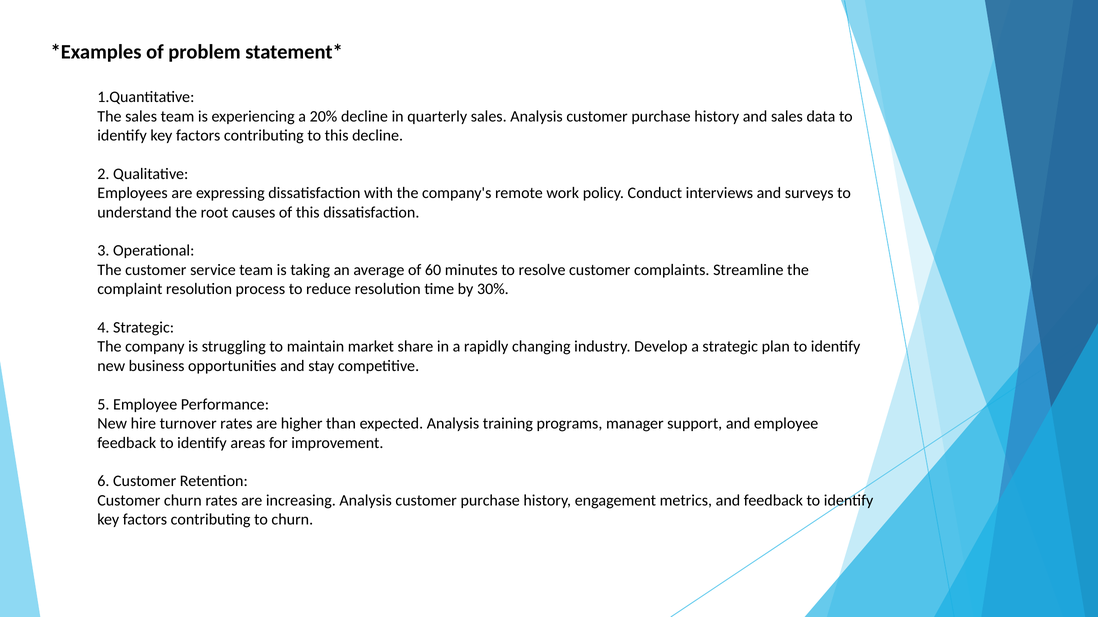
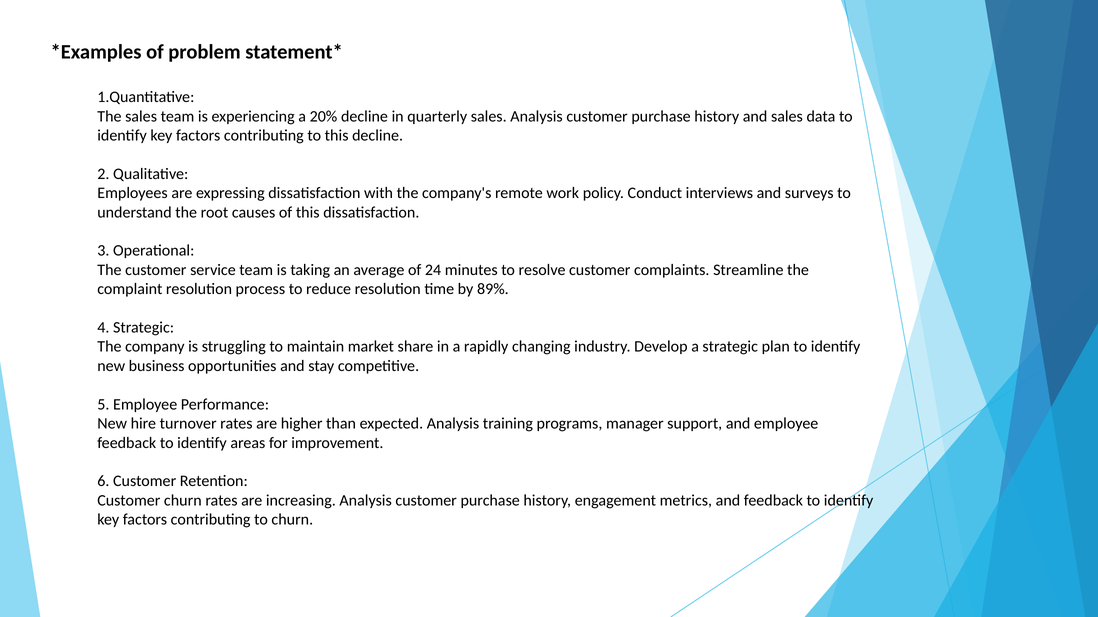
60: 60 -> 24 (433, 270)
30%: 30% -> 89% (493, 289)
